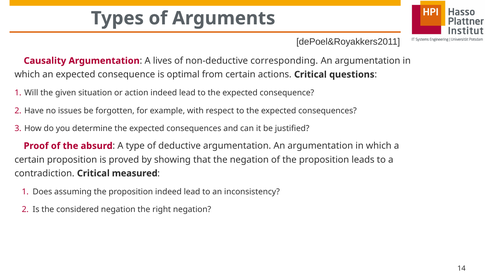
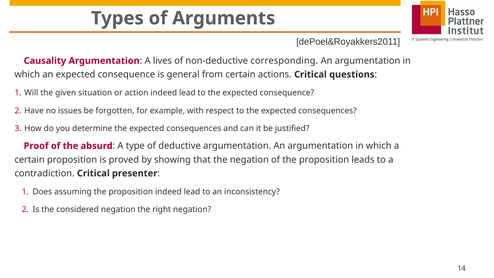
optimal: optimal -> general (183, 74)
measured: measured -> presenter (135, 173)
